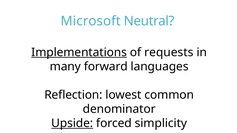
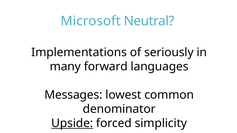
Implementations underline: present -> none (79, 52)
requests: requests -> seriously (169, 52)
Reflection: Reflection -> Messages (73, 95)
